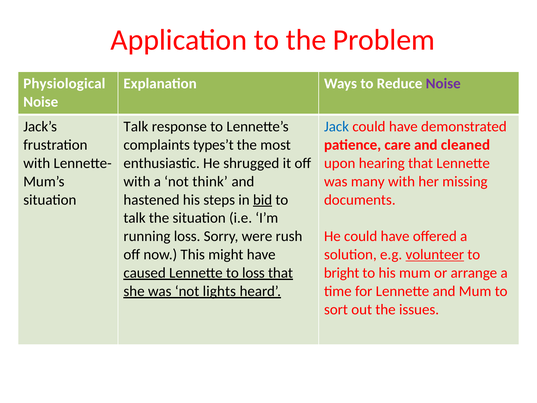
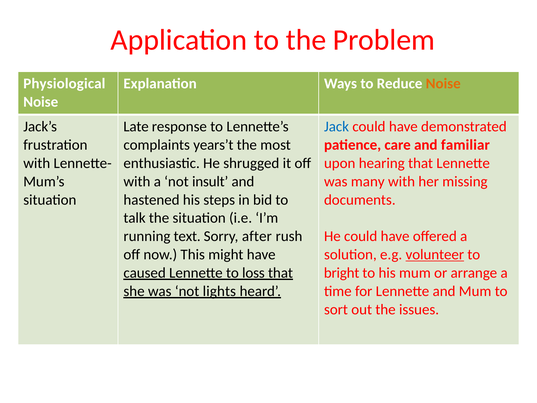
Noise colour: purple -> orange (443, 84)
Talk: Talk -> Late (136, 127)
types’t: types’t -> years’t (213, 145)
cleaned: cleaned -> familiar (465, 145)
think: think -> insult (210, 181)
bid underline: present -> none (263, 200)
running loss: loss -> text (187, 236)
were: were -> after (257, 236)
